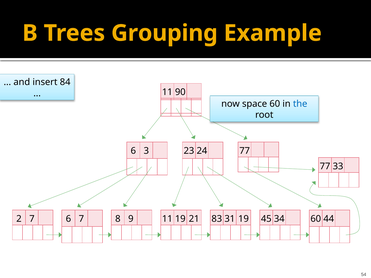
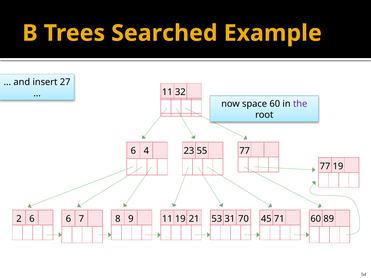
Grouping: Grouping -> Searched (164, 33)
84: 84 -> 27 (65, 82)
90: 90 -> 32 (180, 92)
the colour: blue -> purple (300, 104)
3: 3 -> 4 (146, 151)
24: 24 -> 55 (202, 151)
77 33: 33 -> 19 (338, 166)
2 7: 7 -> 6 (32, 219)
83: 83 -> 53 (217, 219)
31 19: 19 -> 70 (244, 219)
34: 34 -> 71 (279, 219)
44: 44 -> 89 (329, 219)
